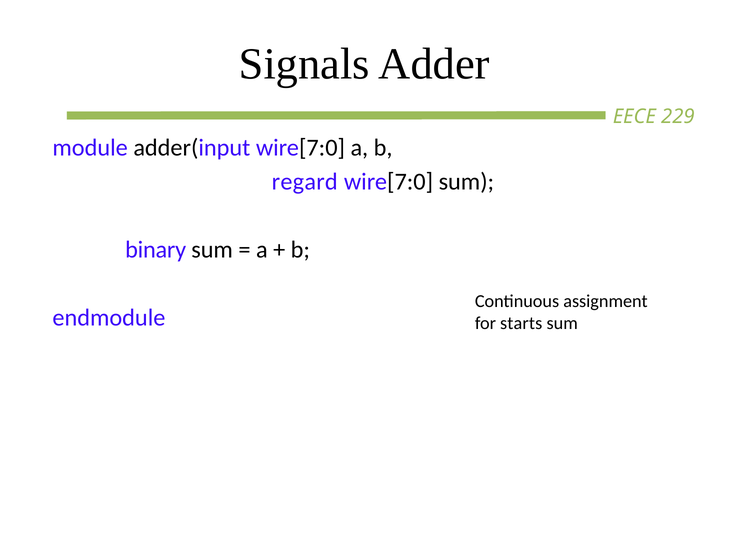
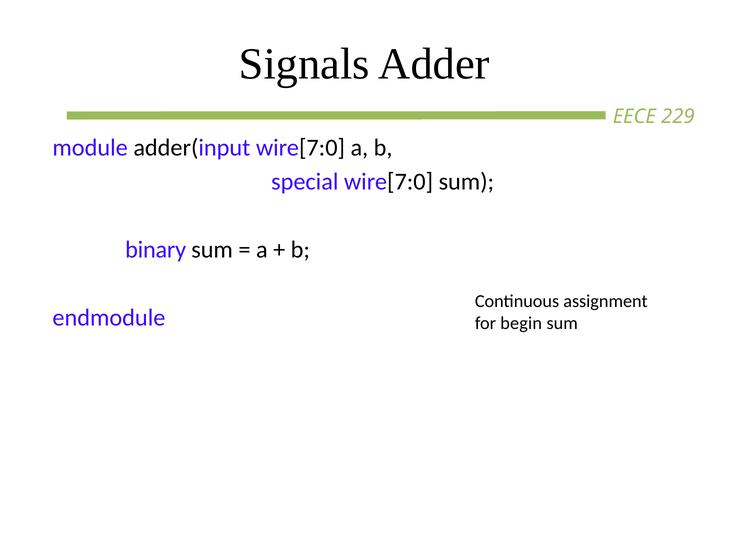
regard: regard -> special (305, 182)
starts: starts -> begin (521, 323)
